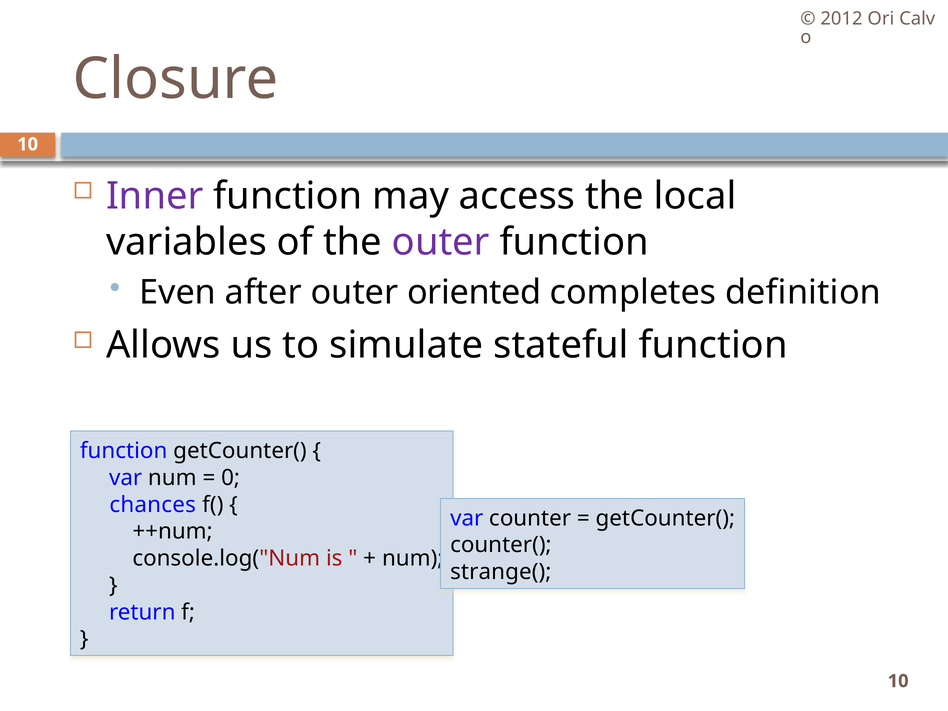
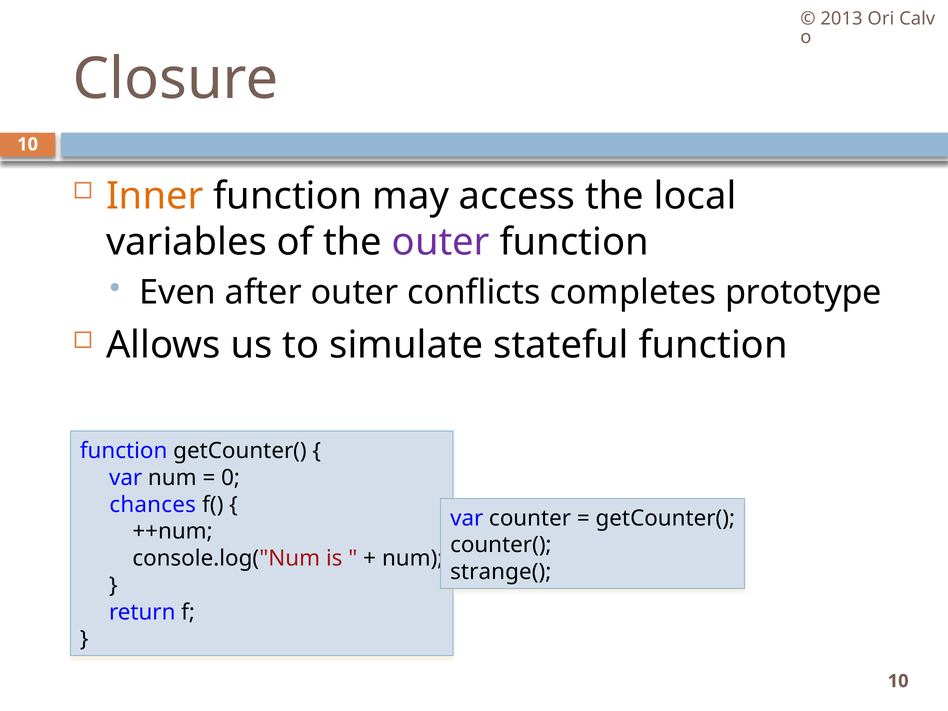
2012: 2012 -> 2013 (842, 19)
Inner colour: purple -> orange (155, 196)
oriented: oriented -> conflicts (474, 292)
definition: definition -> prototype (803, 292)
